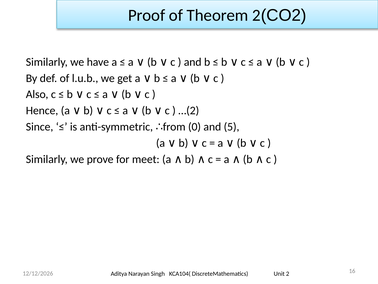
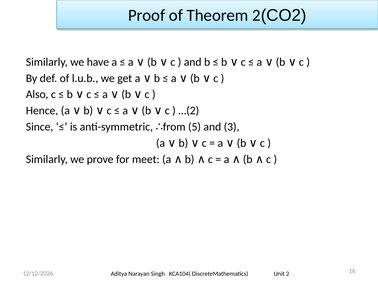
0: 0 -> 5 (194, 127)
5: 5 -> 3 (232, 127)
